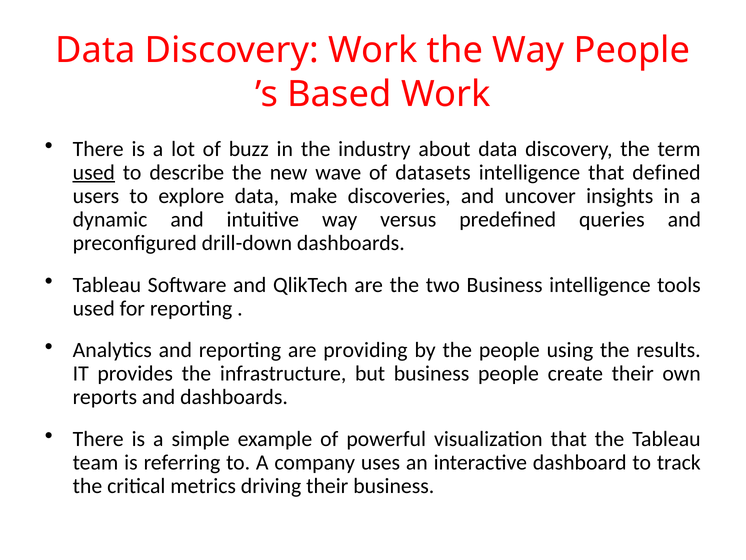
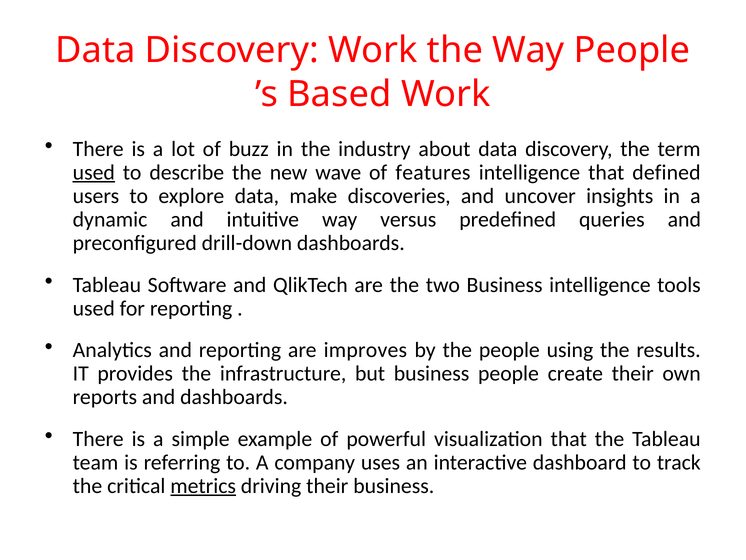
datasets: datasets -> features (433, 172)
providing: providing -> improves (365, 350)
metrics underline: none -> present (203, 486)
